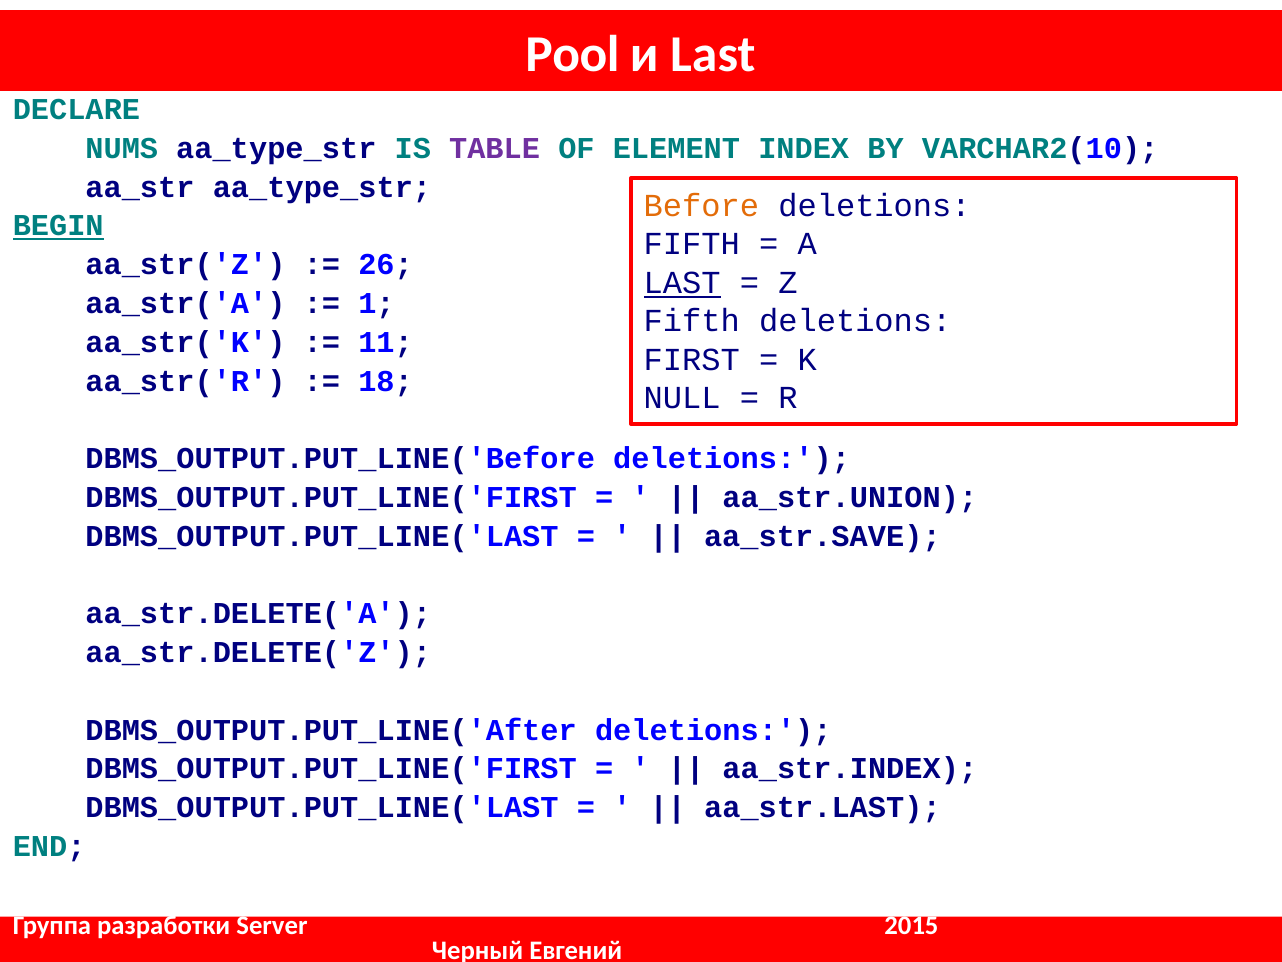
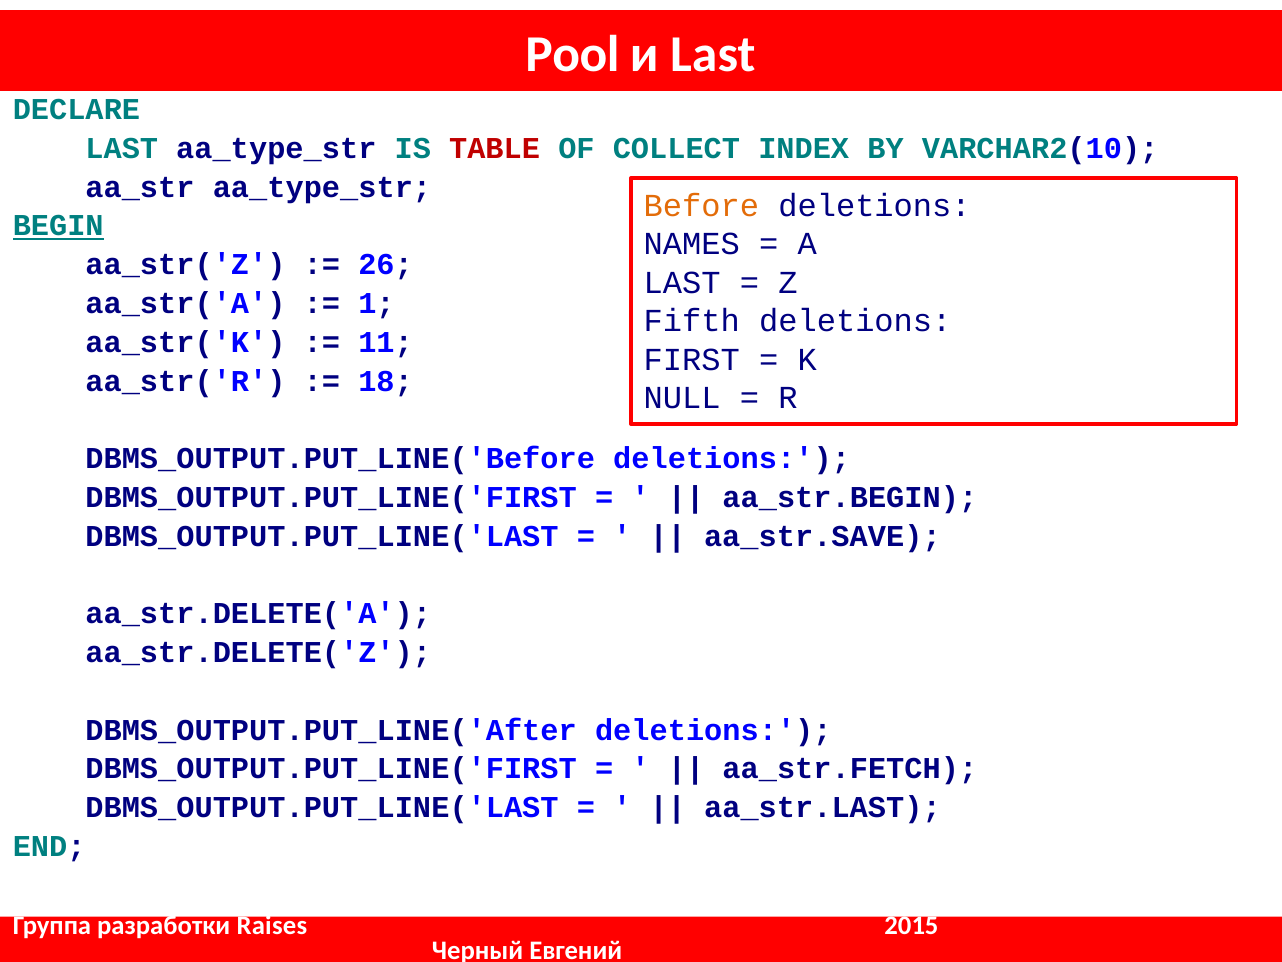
NUMS: NUMS -> LAST (122, 148)
TABLE colour: purple -> red (495, 148)
ELEMENT: ELEMENT -> COLLECT (676, 148)
FIFTH: FIFTH -> NAMES (692, 244)
LAST underline: present -> none (682, 283)
aa_str.UNION: aa_str.UNION -> aa_str.BEGIN (850, 497)
aa_str.INDEX: aa_str.INDEX -> aa_str.FETCH (850, 769)
Server: Server -> Raises (272, 925)
